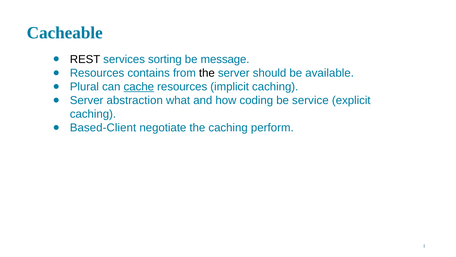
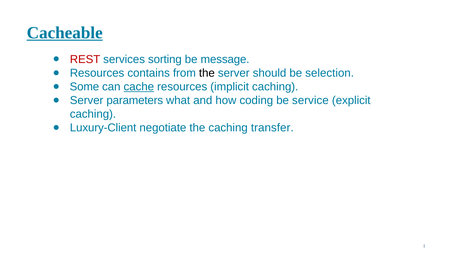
Cacheable underline: none -> present (65, 33)
REST colour: black -> red (85, 59)
available: available -> selection (330, 73)
Plural: Plural -> Some (84, 87)
abstraction: abstraction -> parameters (135, 100)
Based-Client: Based-Client -> Luxury-Client (103, 128)
perform: perform -> transfer (272, 128)
